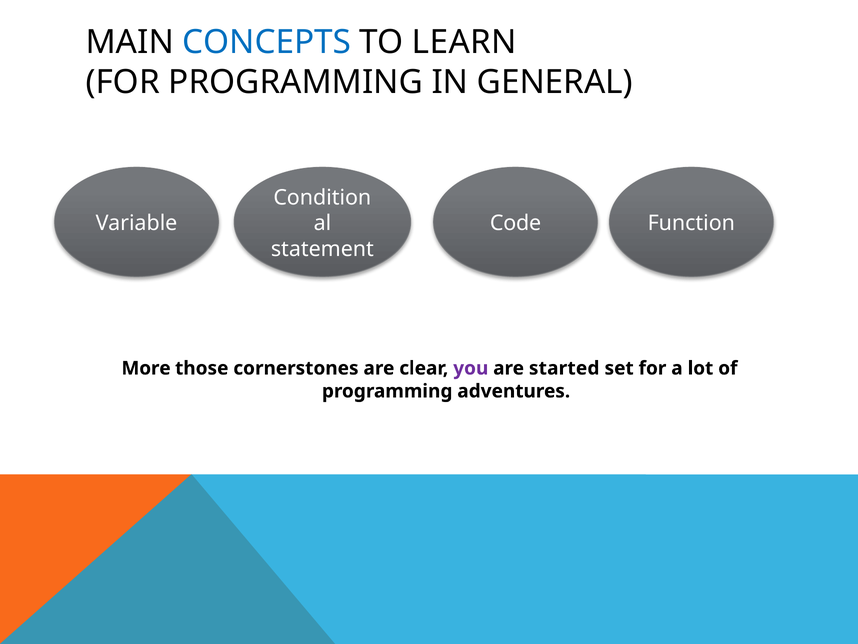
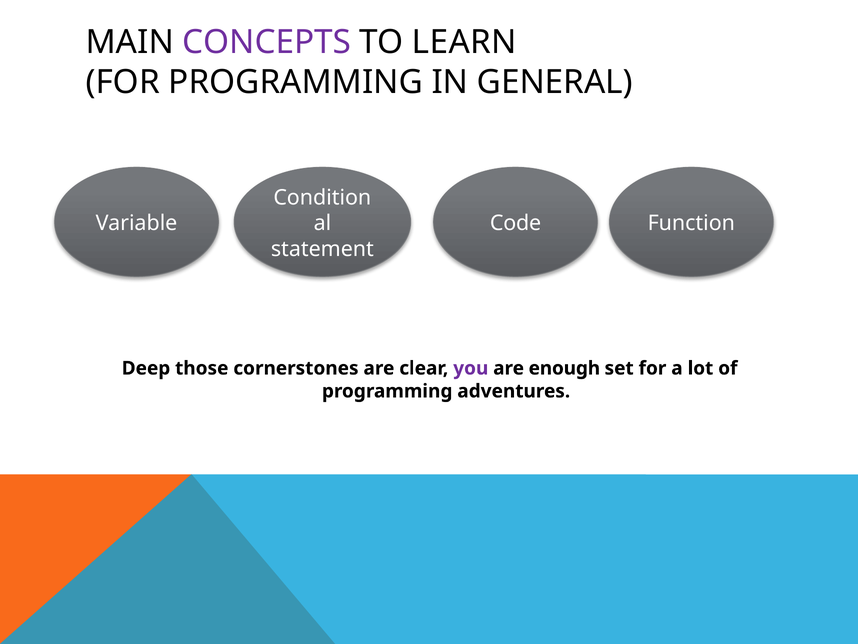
CONCEPTS colour: blue -> purple (267, 42)
More: More -> Deep (146, 368)
started: started -> enough (564, 368)
